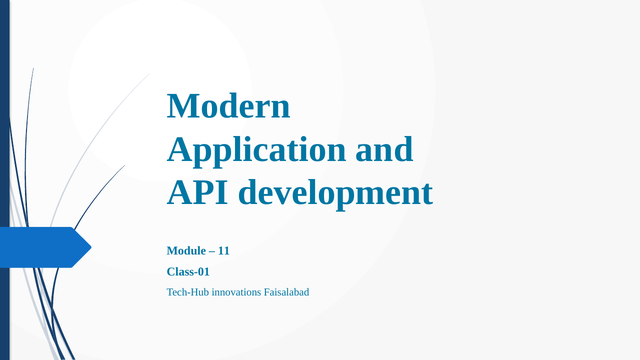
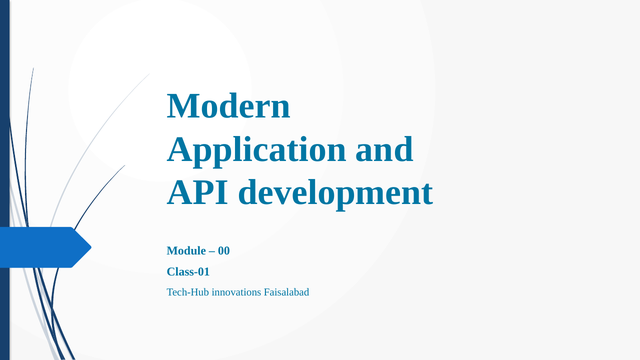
11: 11 -> 00 (224, 251)
